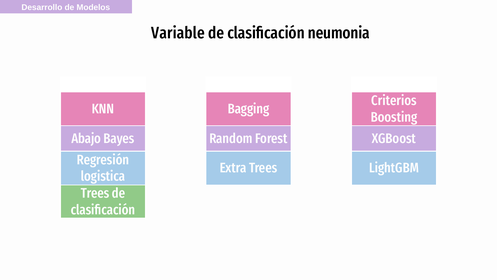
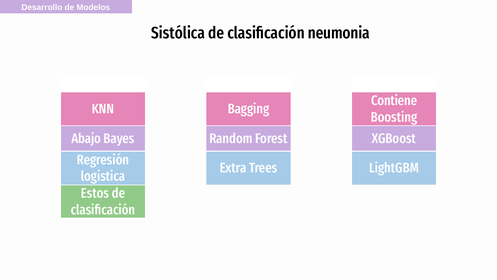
Variable: Variable -> Sistólica (178, 33)
Criterios: Criterios -> Contiene (394, 100)
Trees: Trees -> Estos (95, 193)
